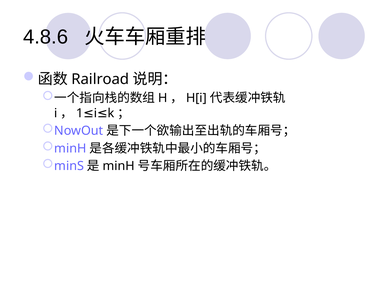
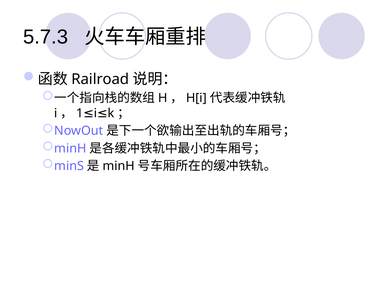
4.8.6: 4.8.6 -> 5.7.3 (46, 37)
